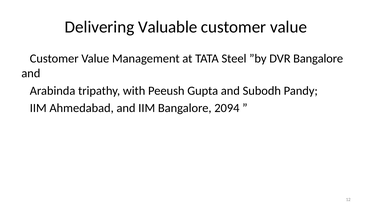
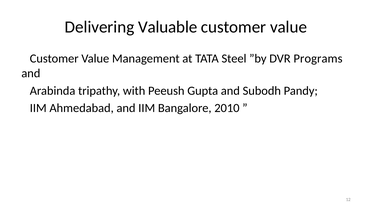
DVR Bangalore: Bangalore -> Programs (318, 59)
2094: 2094 -> 2010 (227, 108)
